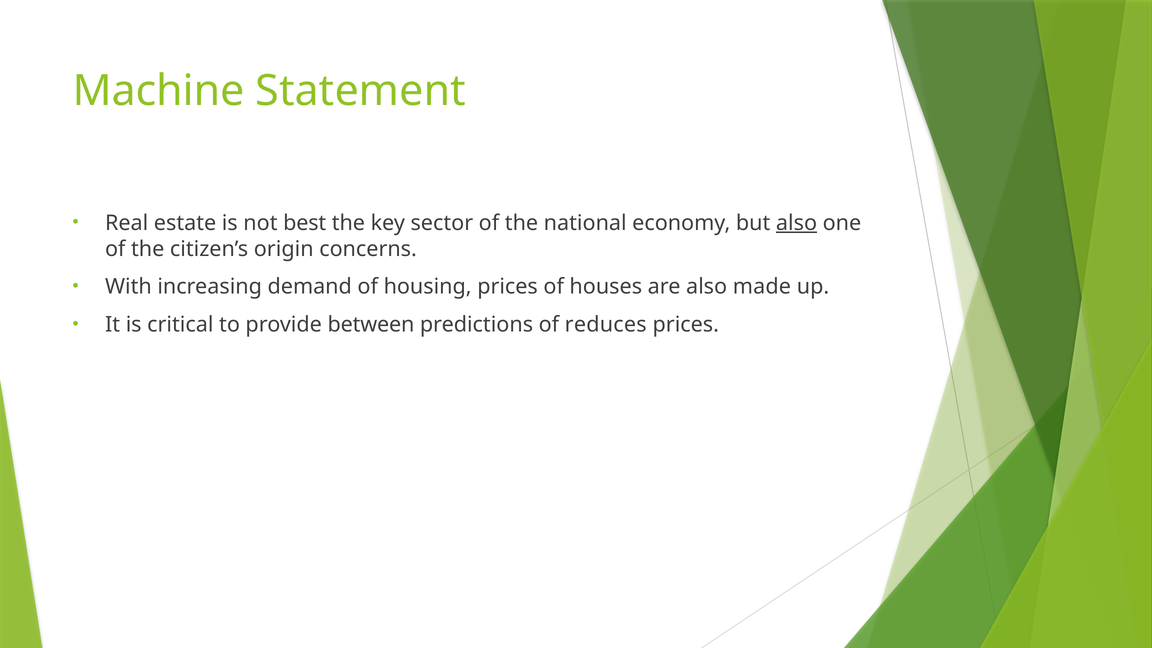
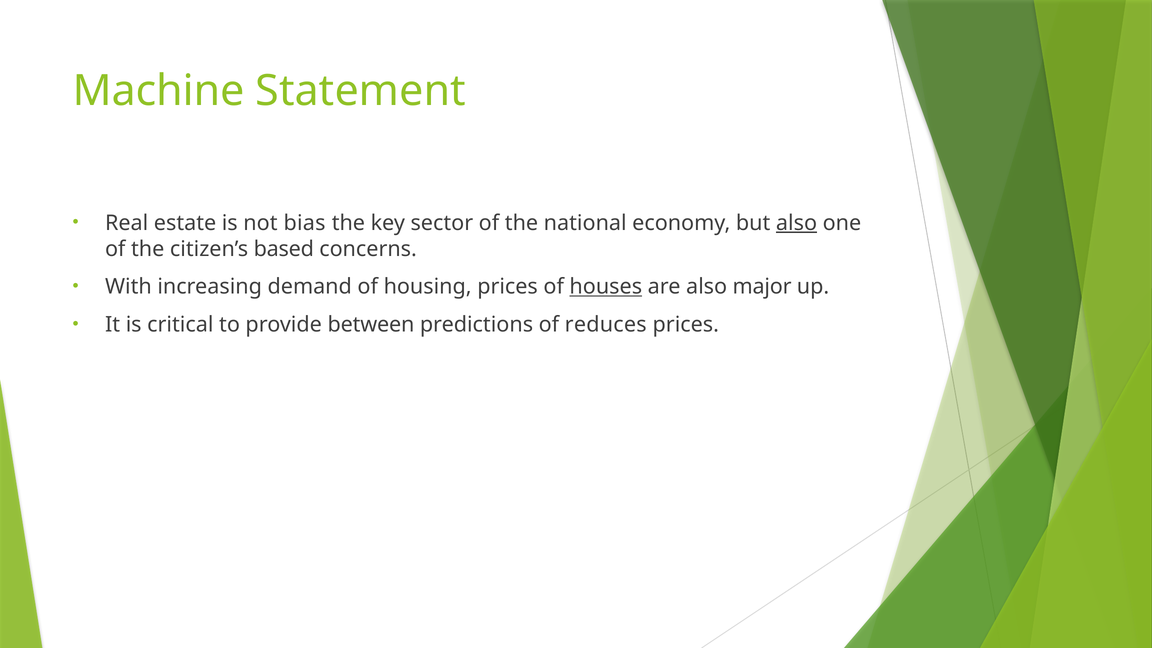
best: best -> bias (305, 223)
origin: origin -> based (284, 249)
houses underline: none -> present (606, 287)
made: made -> major (762, 287)
